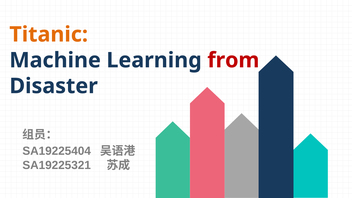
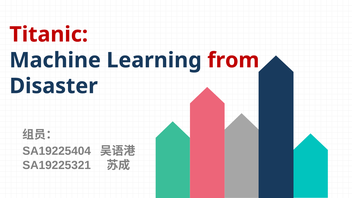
Titanic colour: orange -> red (49, 34)
